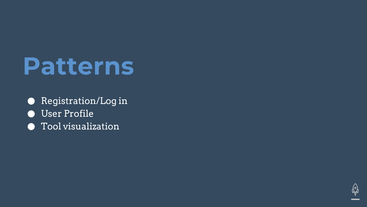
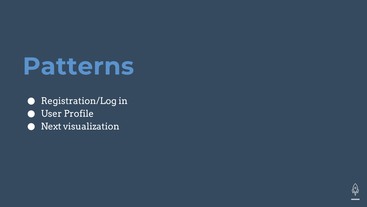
Tool: Tool -> Next (51, 126)
